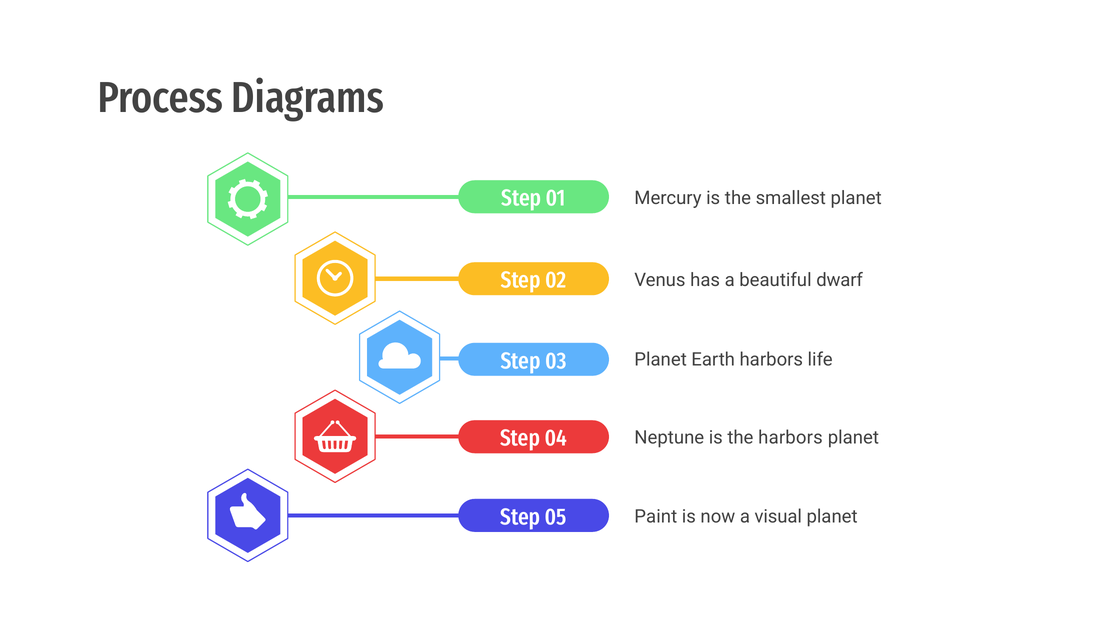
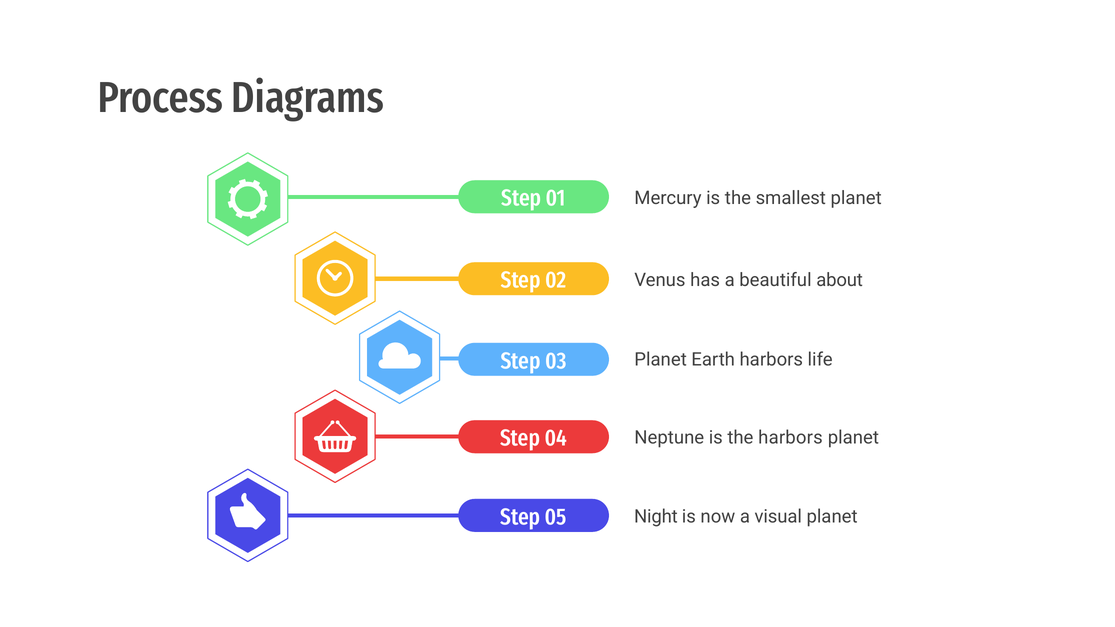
dwarf: dwarf -> about (840, 280)
Paint: Paint -> Night (656, 517)
